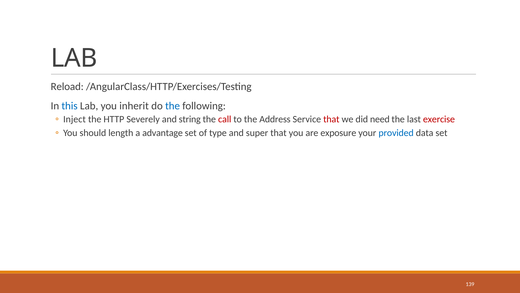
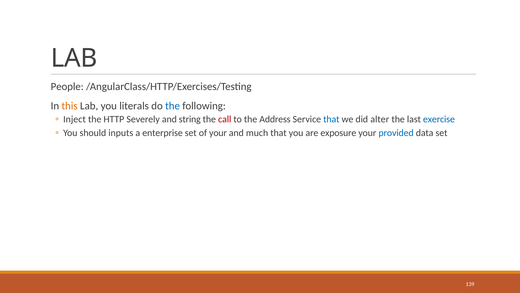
Reload: Reload -> People (67, 86)
this colour: blue -> orange (70, 106)
inherit: inherit -> literals (134, 106)
that colour: red -> blue (331, 119)
need: need -> alter (380, 119)
exercise colour: red -> blue (439, 119)
length: length -> inputs (121, 133)
advantage: advantage -> enterprise (163, 133)
of type: type -> your (218, 133)
super: super -> much (257, 133)
